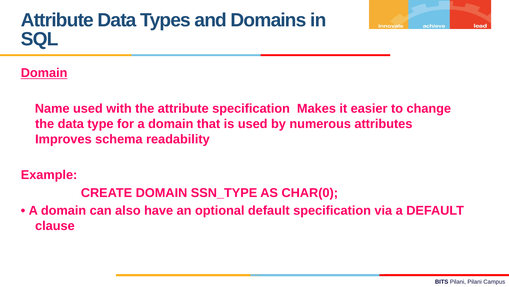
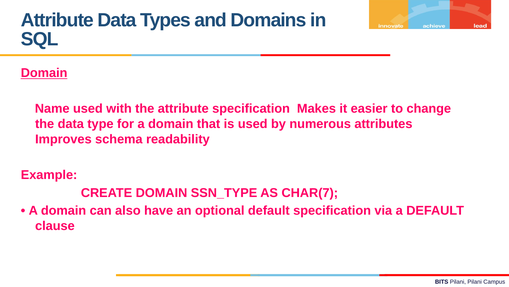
CHAR(0: CHAR(0 -> CHAR(7 (310, 192)
